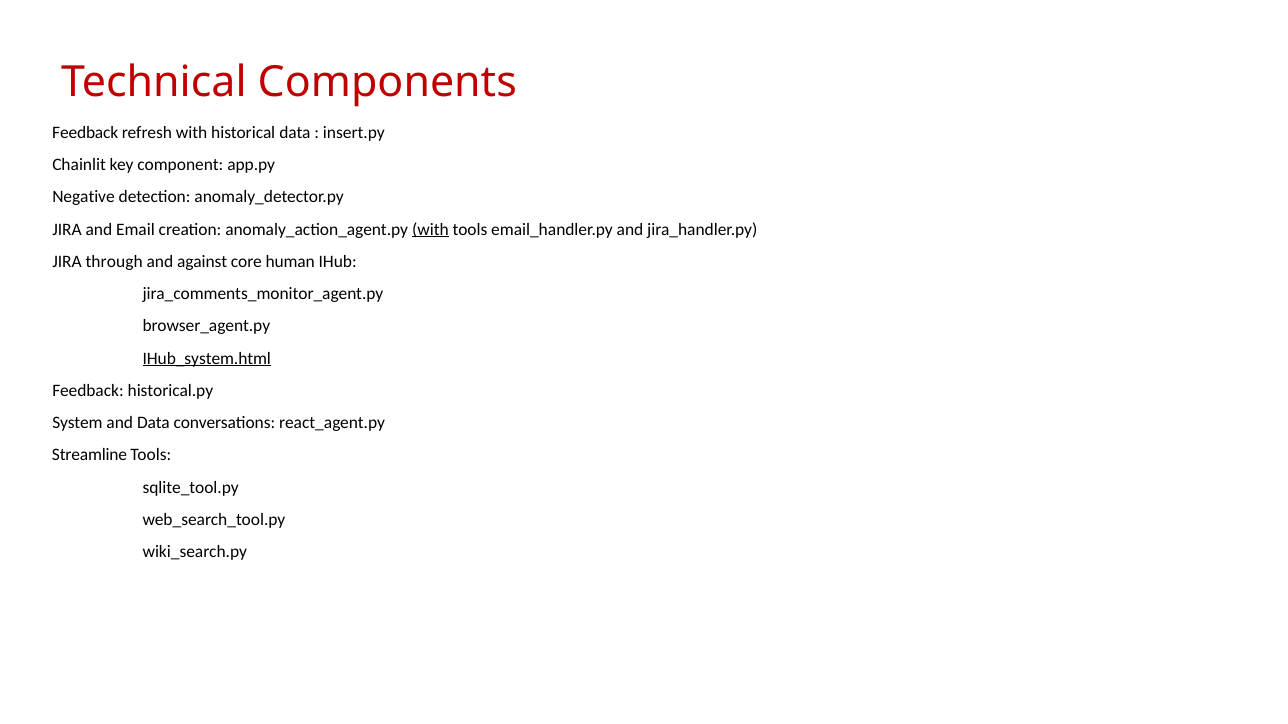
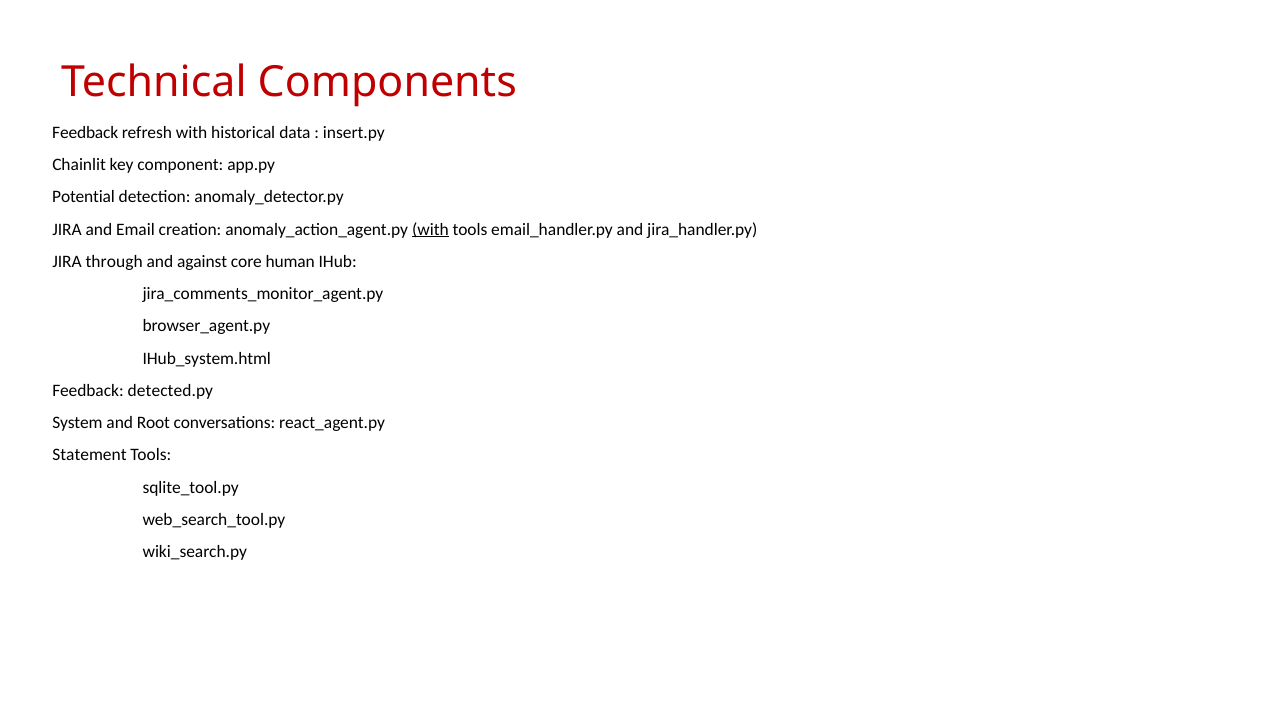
Negative: Negative -> Potential (84, 197)
IHub_system.html underline: present -> none (207, 359)
historical.py: historical.py -> detected.py (170, 391)
and Data: Data -> Root (153, 423)
Streamline: Streamline -> Statement (89, 455)
